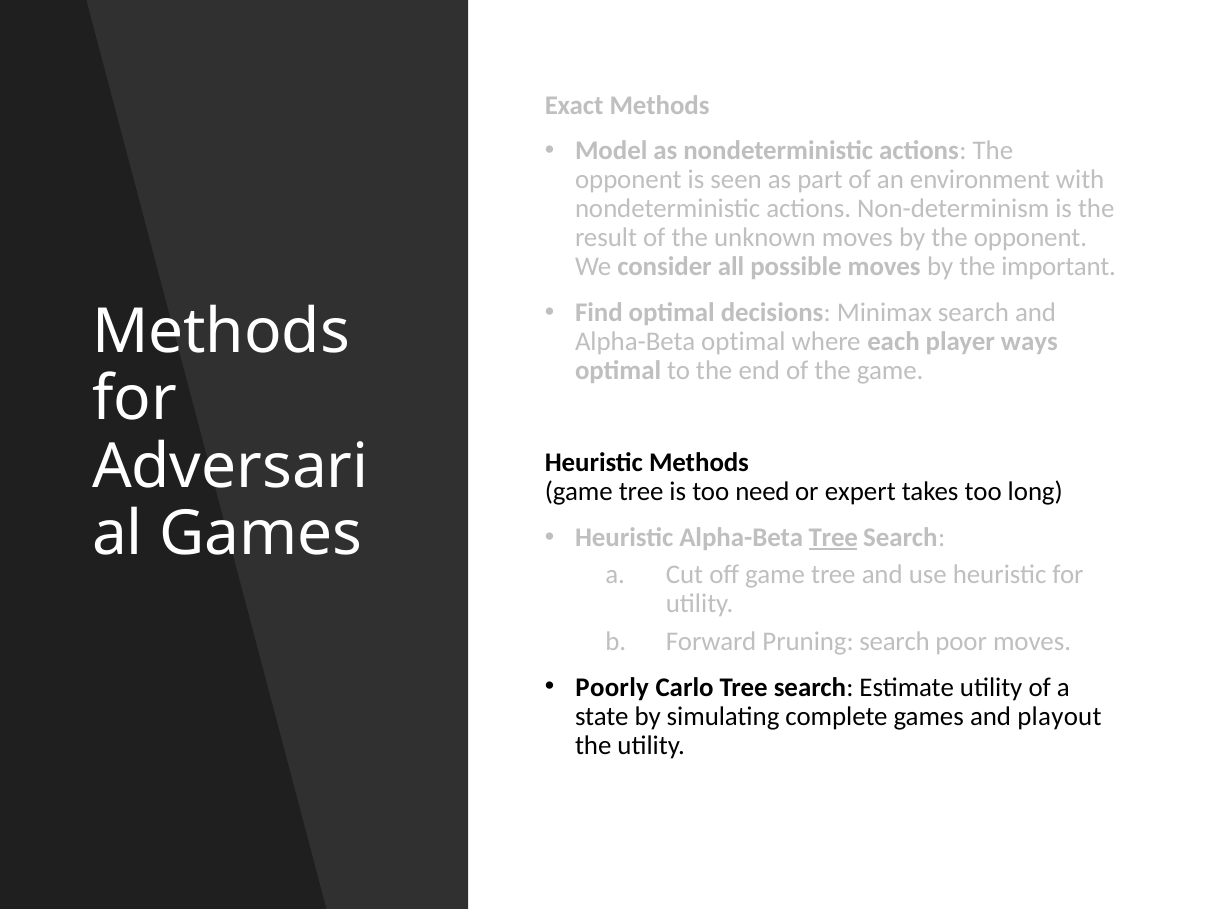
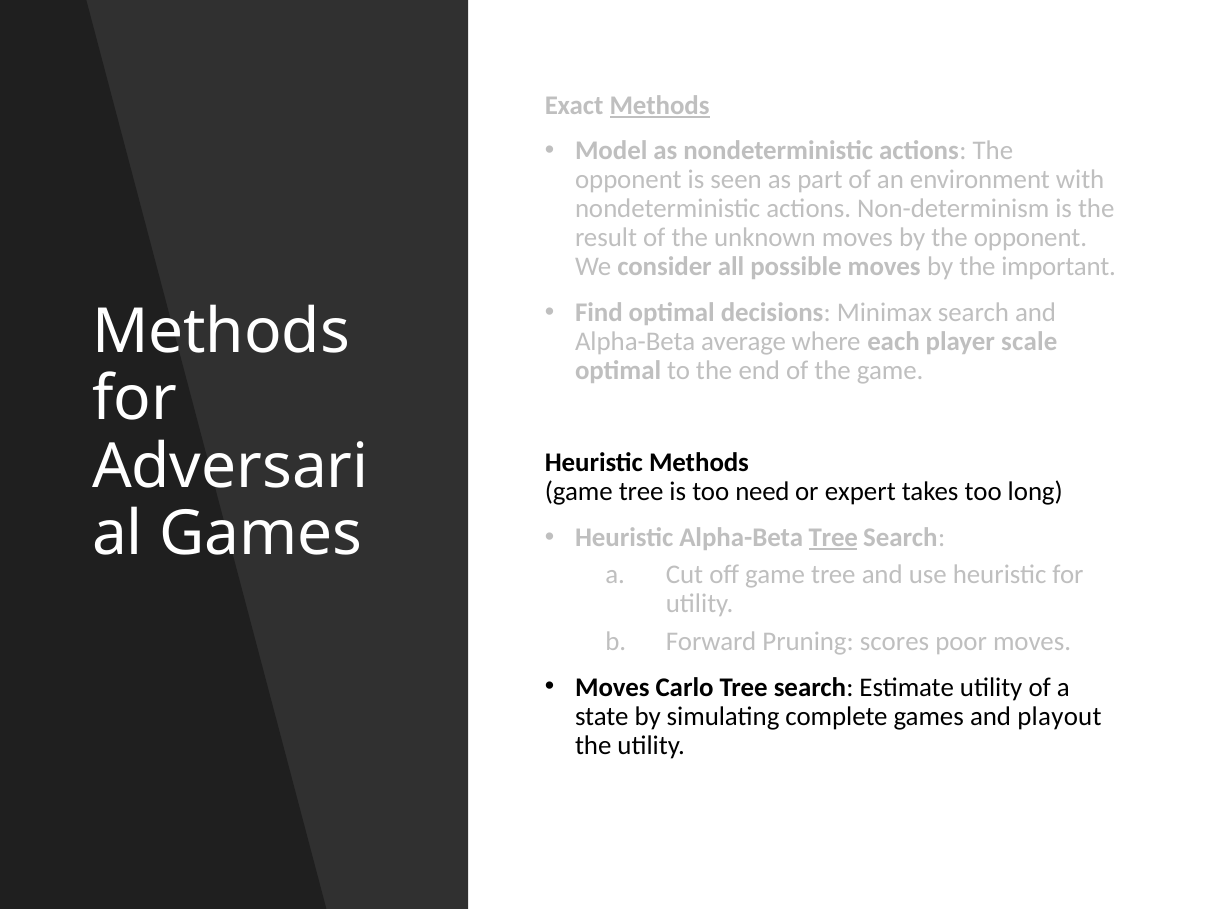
Methods underline: none -> present (660, 105)
Alpha-Beta optimal: optimal -> average (744, 342)
ways: ways -> scale (1029, 342)
Pruning search: search -> scores (894, 641)
Poorly: Poorly -> Moves (612, 687)
